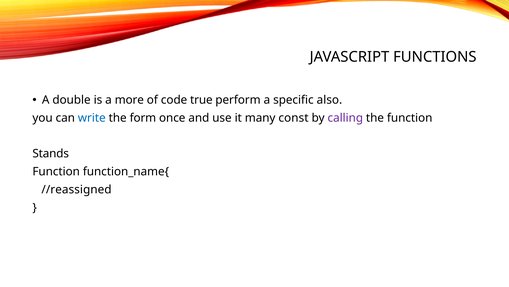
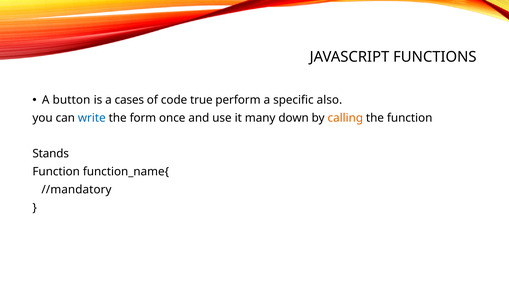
double: double -> button (71, 100)
more: more -> cases (129, 100)
const: const -> down (294, 118)
calling colour: purple -> orange (345, 118)
//reassigned: //reassigned -> //mandatory (77, 189)
